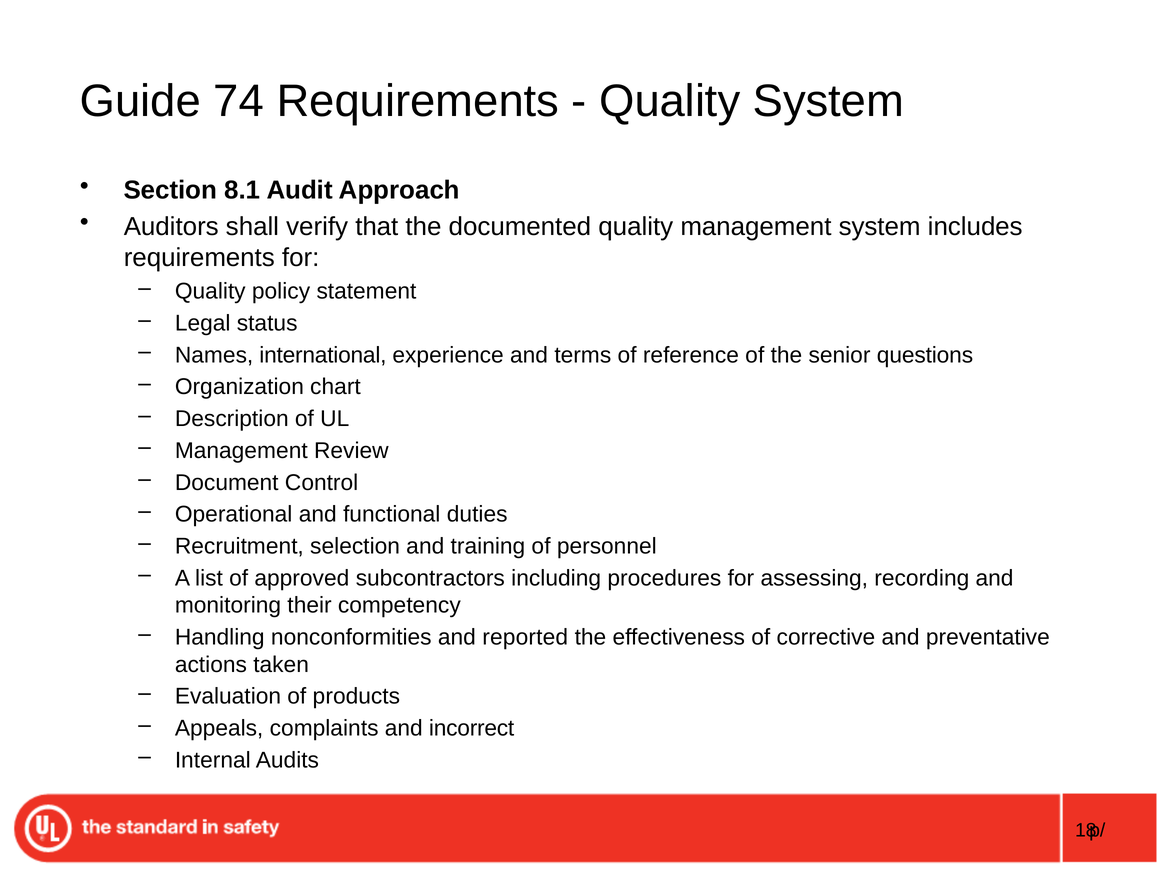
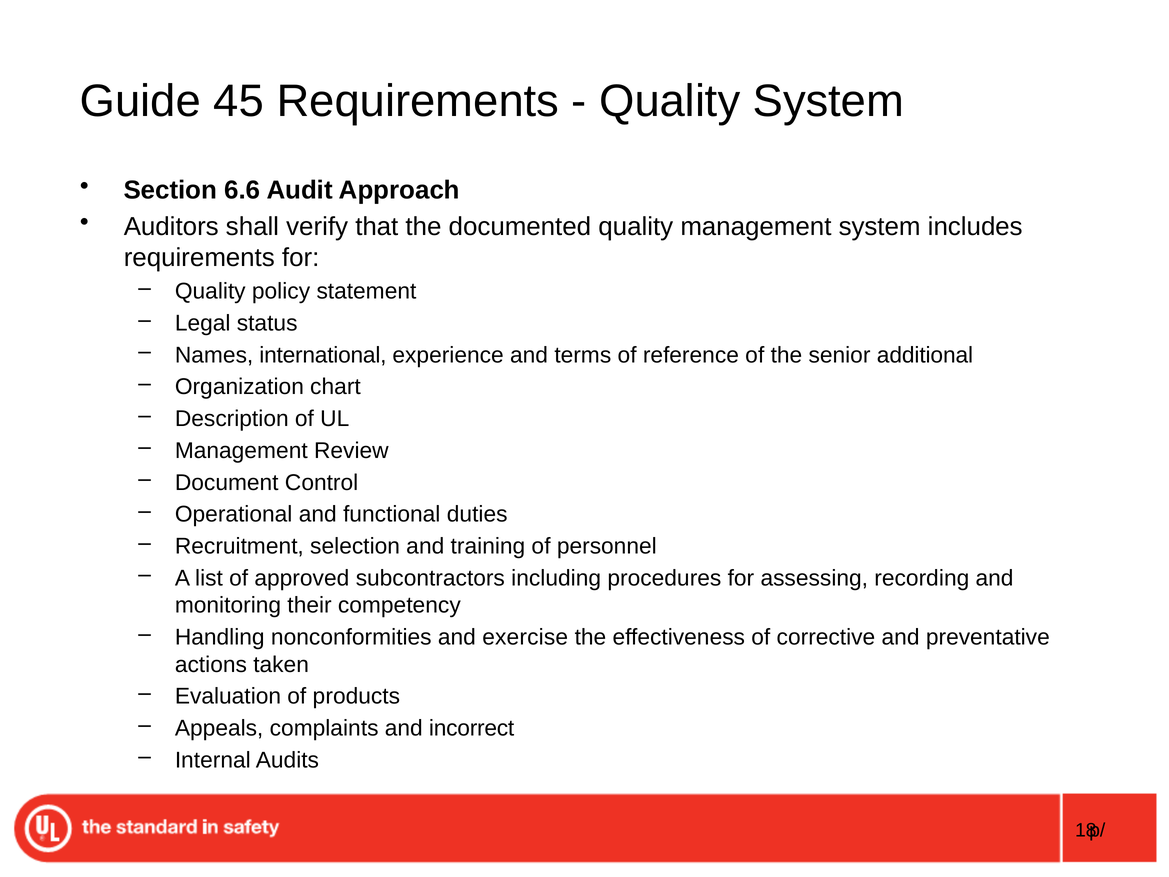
74: 74 -> 45 (239, 101)
8.1: 8.1 -> 6.6 (242, 190)
questions: questions -> additional (925, 355)
reported: reported -> exercise (525, 637)
